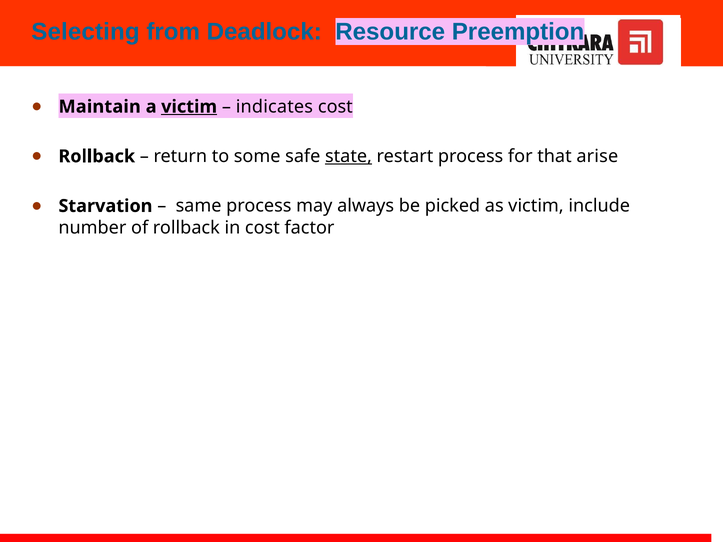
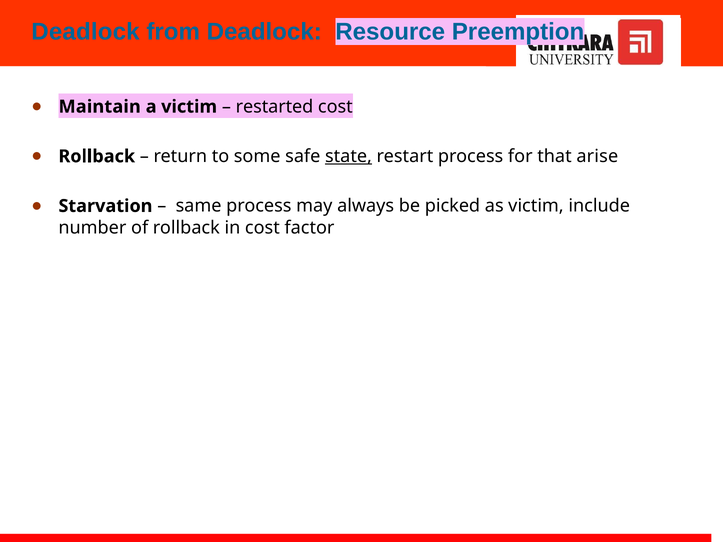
Selecting: Selecting -> Deadlock (85, 32)
victim underline: present -> none (189, 107)
indicates: indicates -> restarted (275, 107)
